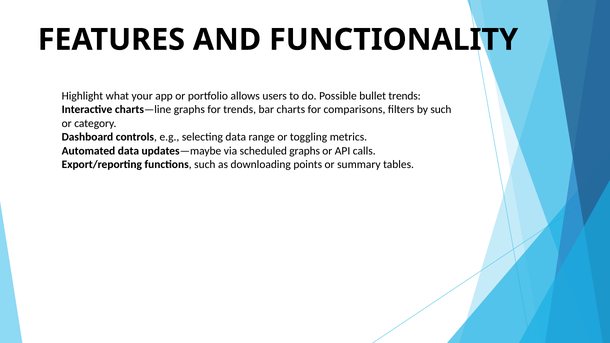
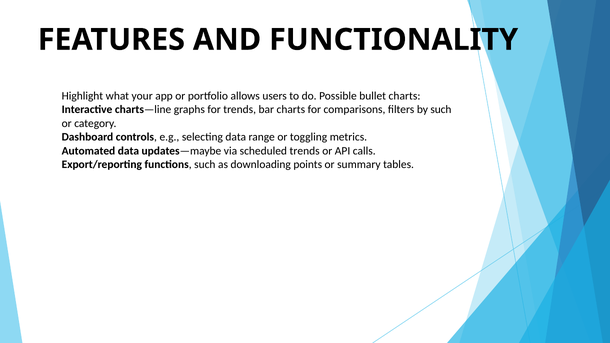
bullet trends: trends -> charts (405, 96)
scheduled graphs: graphs -> trends (305, 151)
